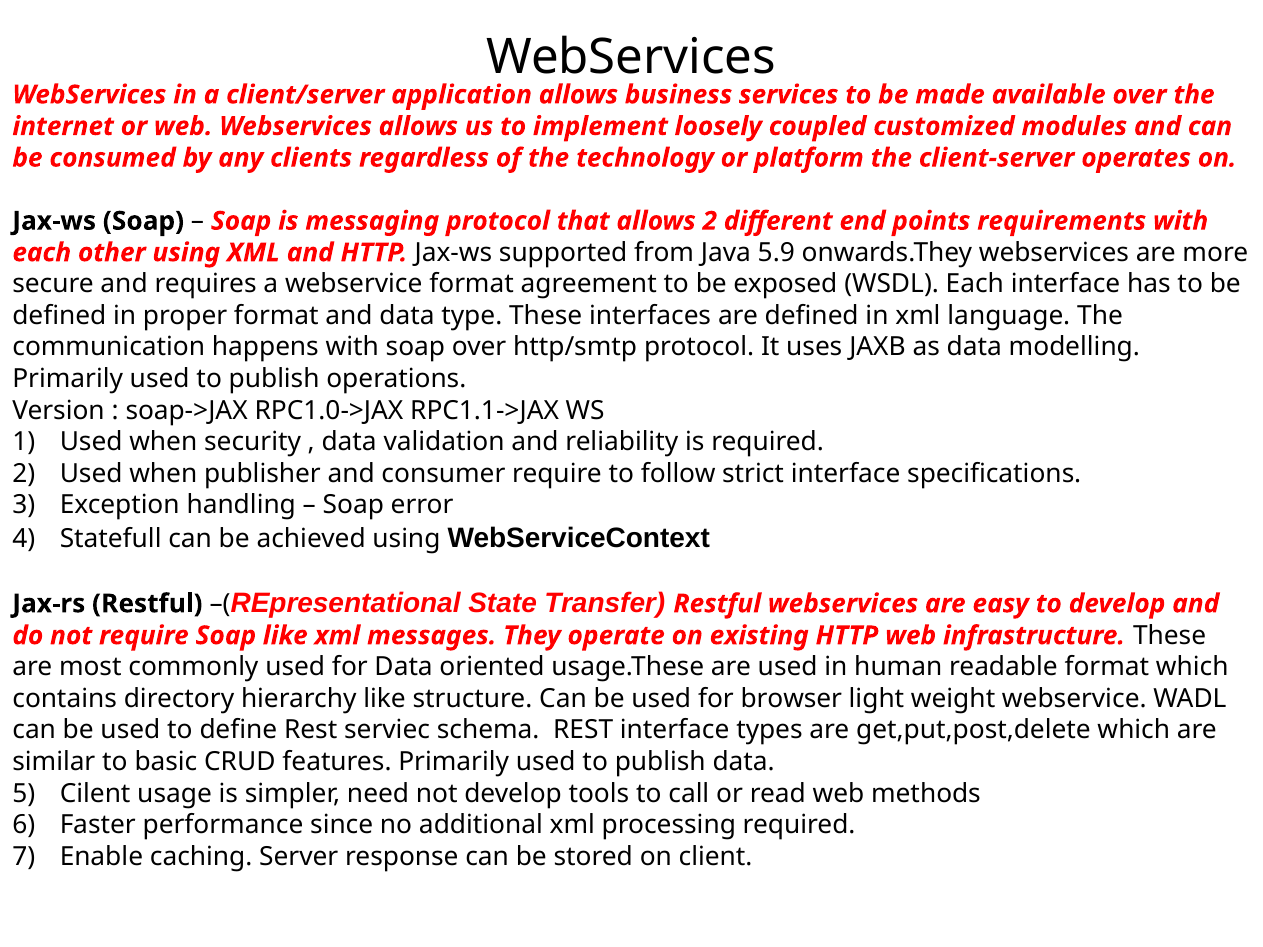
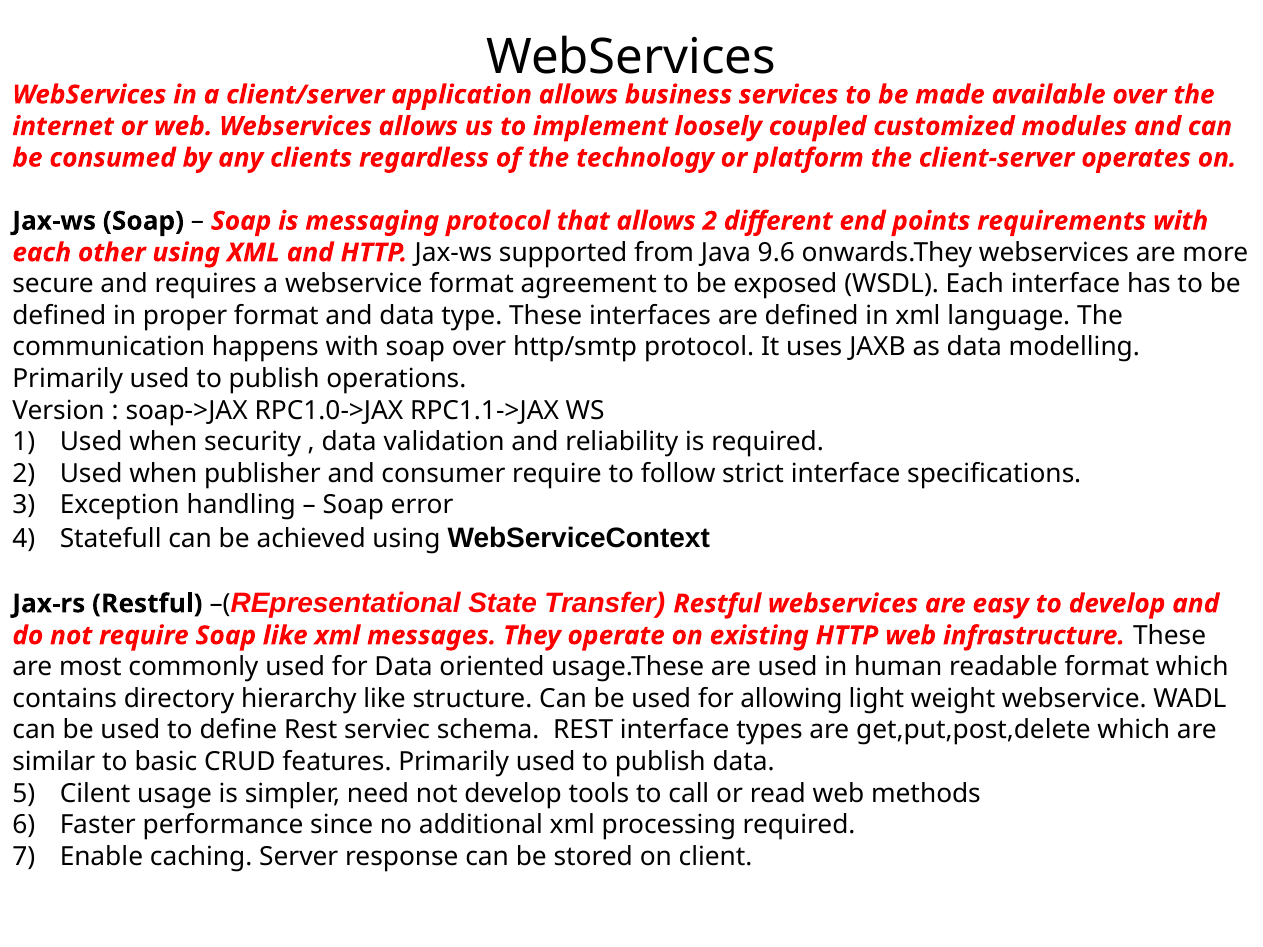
5.9: 5.9 -> 9.6 (776, 253)
browser: browser -> allowing (791, 699)
